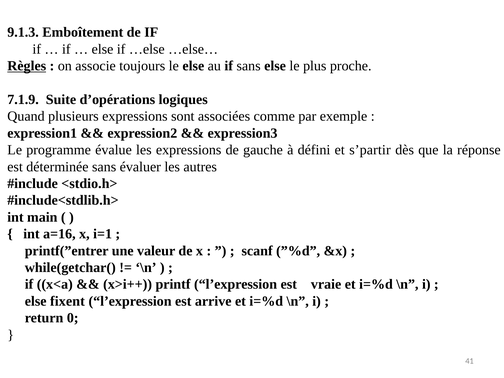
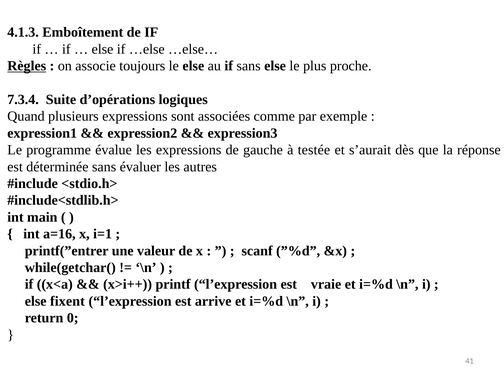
9.1.3: 9.1.3 -> 4.1.3 (23, 32)
7.1.9: 7.1.9 -> 7.3.4 (23, 99)
défini: défini -> testée (314, 150)
s’partir: s’partir -> s’aurait (370, 150)
